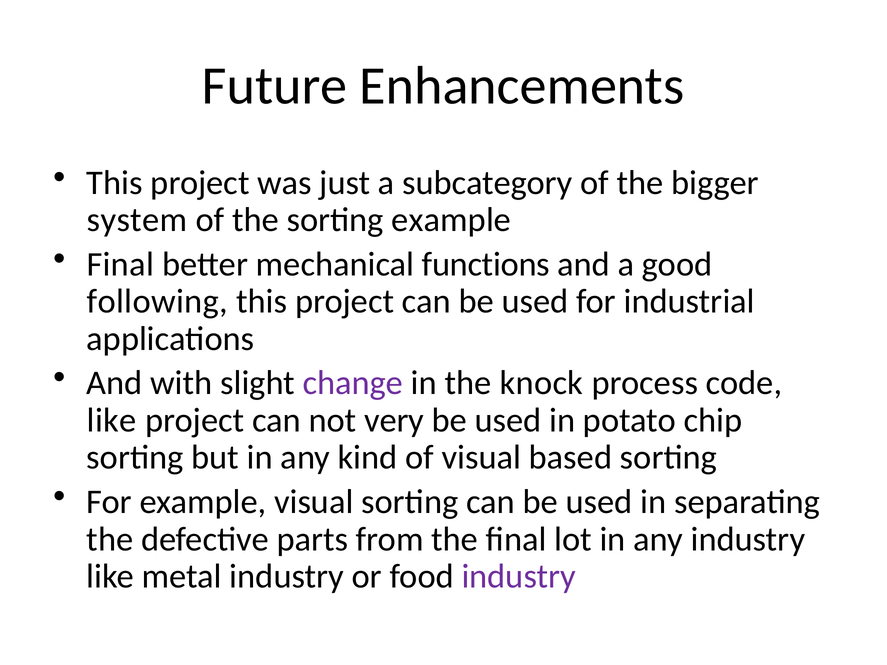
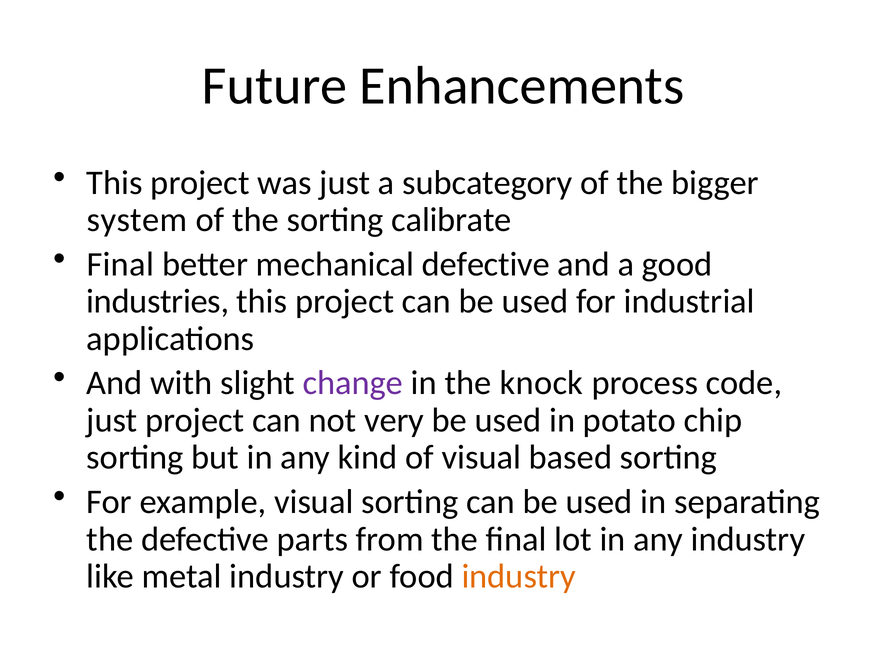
sorting example: example -> calibrate (451, 220)
mechanical functions: functions -> defective (486, 264)
following: following -> industries (158, 302)
like: like -> just (112, 421)
industry colour: purple -> orange (519, 577)
